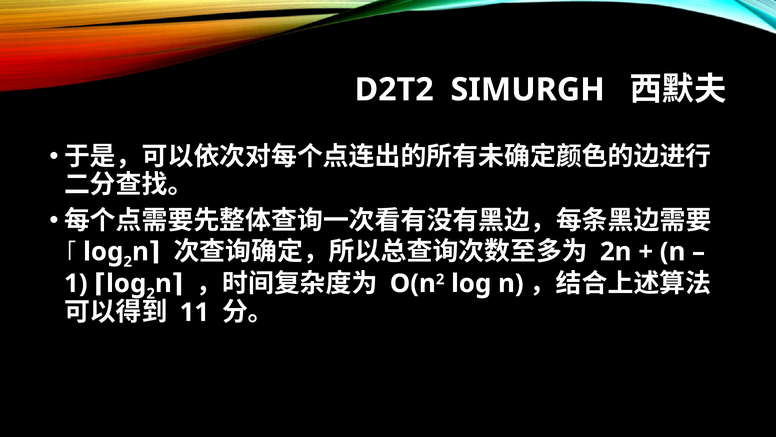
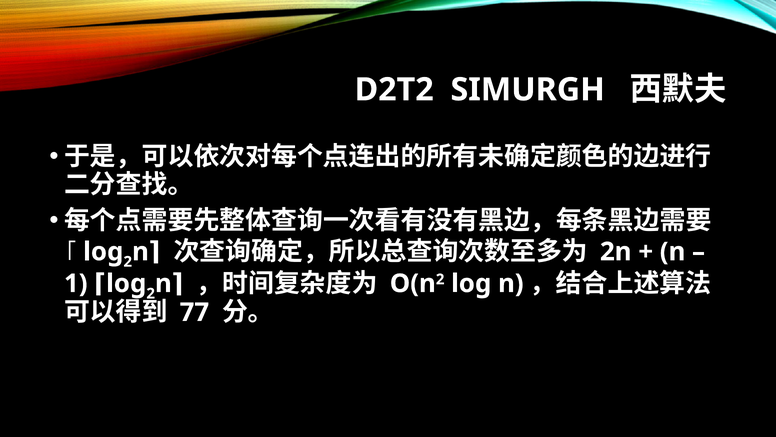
11: 11 -> 77 (194, 312)
